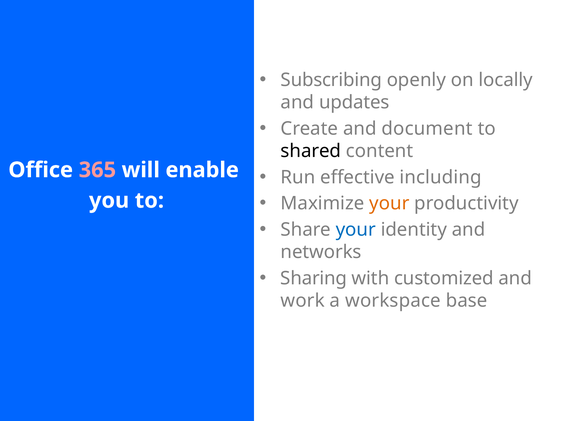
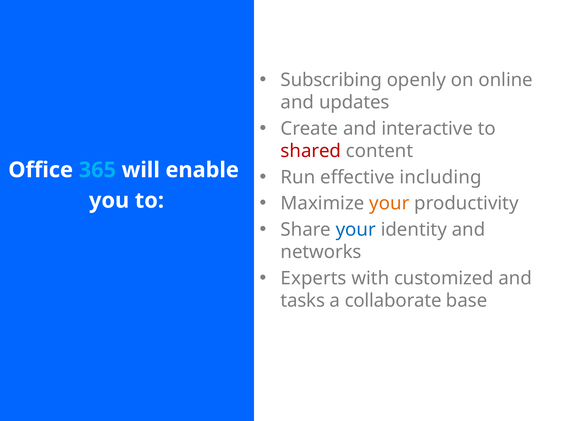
locally: locally -> online (506, 80)
document: document -> interactive (427, 129)
shared colour: black -> red (311, 151)
365 colour: pink -> light blue (97, 170)
Sharing: Sharing -> Experts (314, 278)
work: work -> tasks (303, 301)
workspace: workspace -> collaborate (393, 301)
